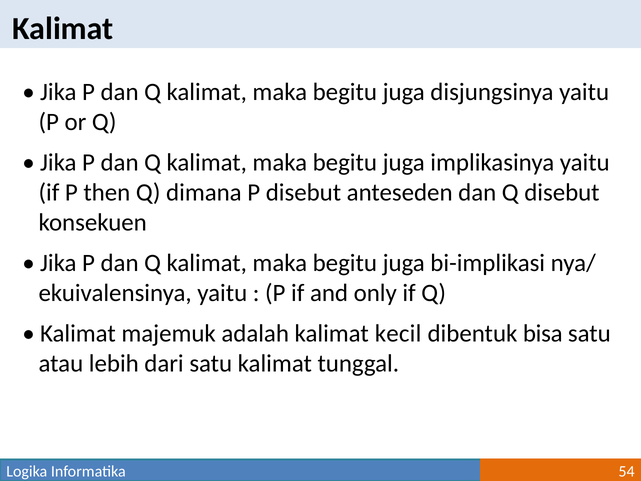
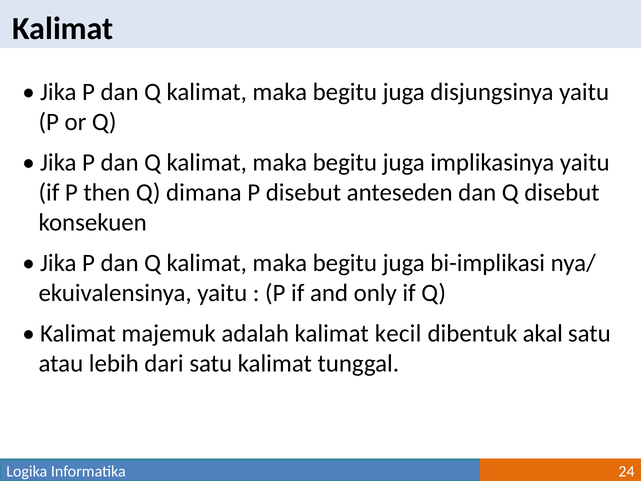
bisa: bisa -> akal (543, 333)
54: 54 -> 24 (627, 471)
